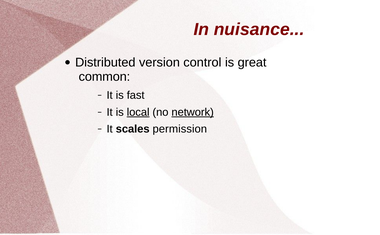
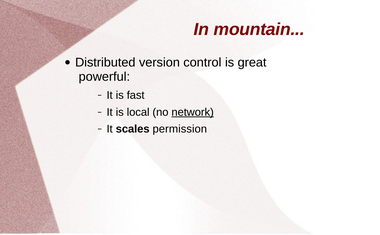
nuisance: nuisance -> mountain (259, 29)
common: common -> powerful (104, 77)
local underline: present -> none (138, 112)
